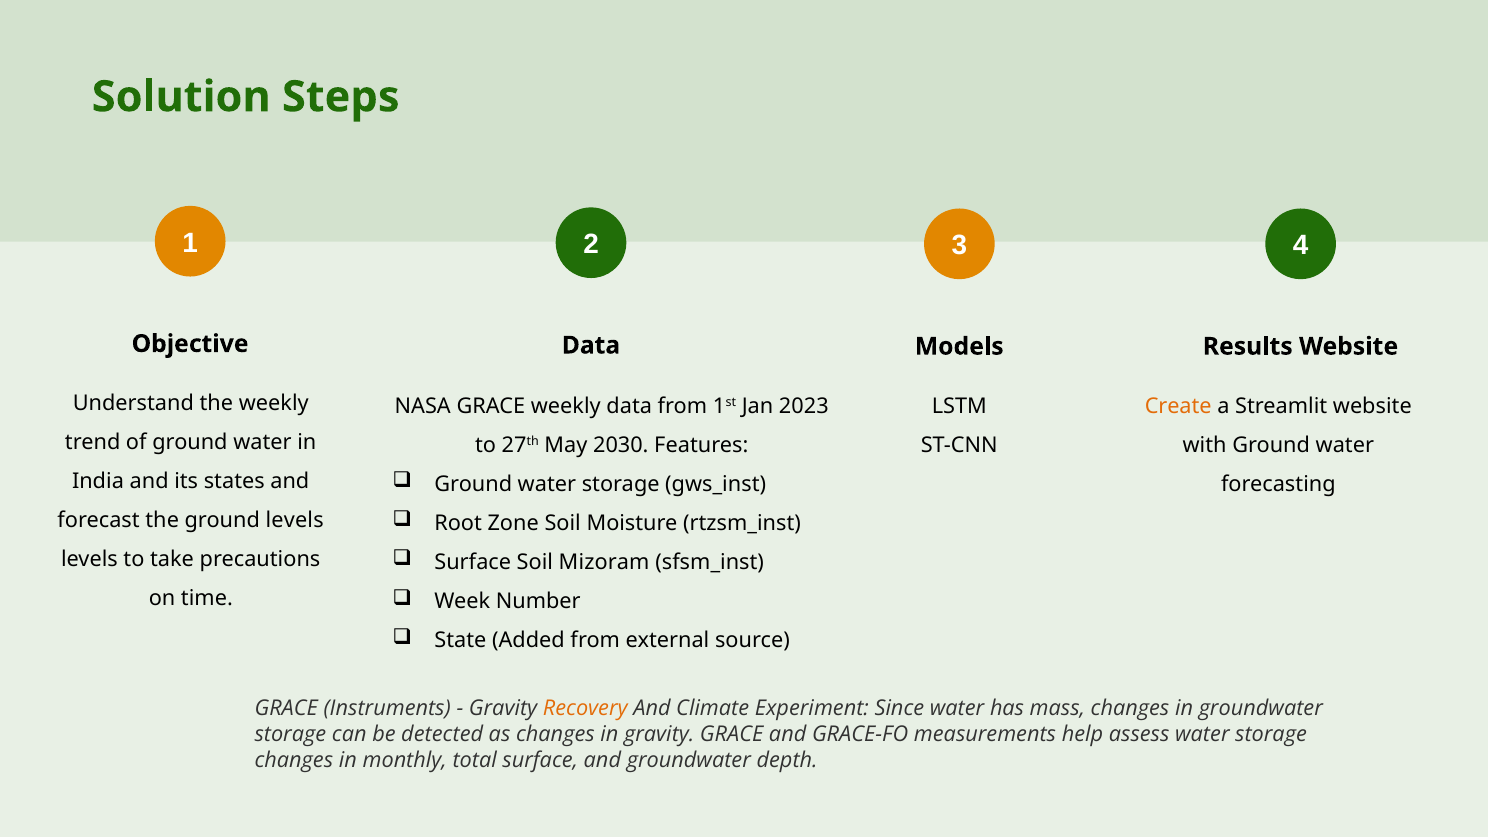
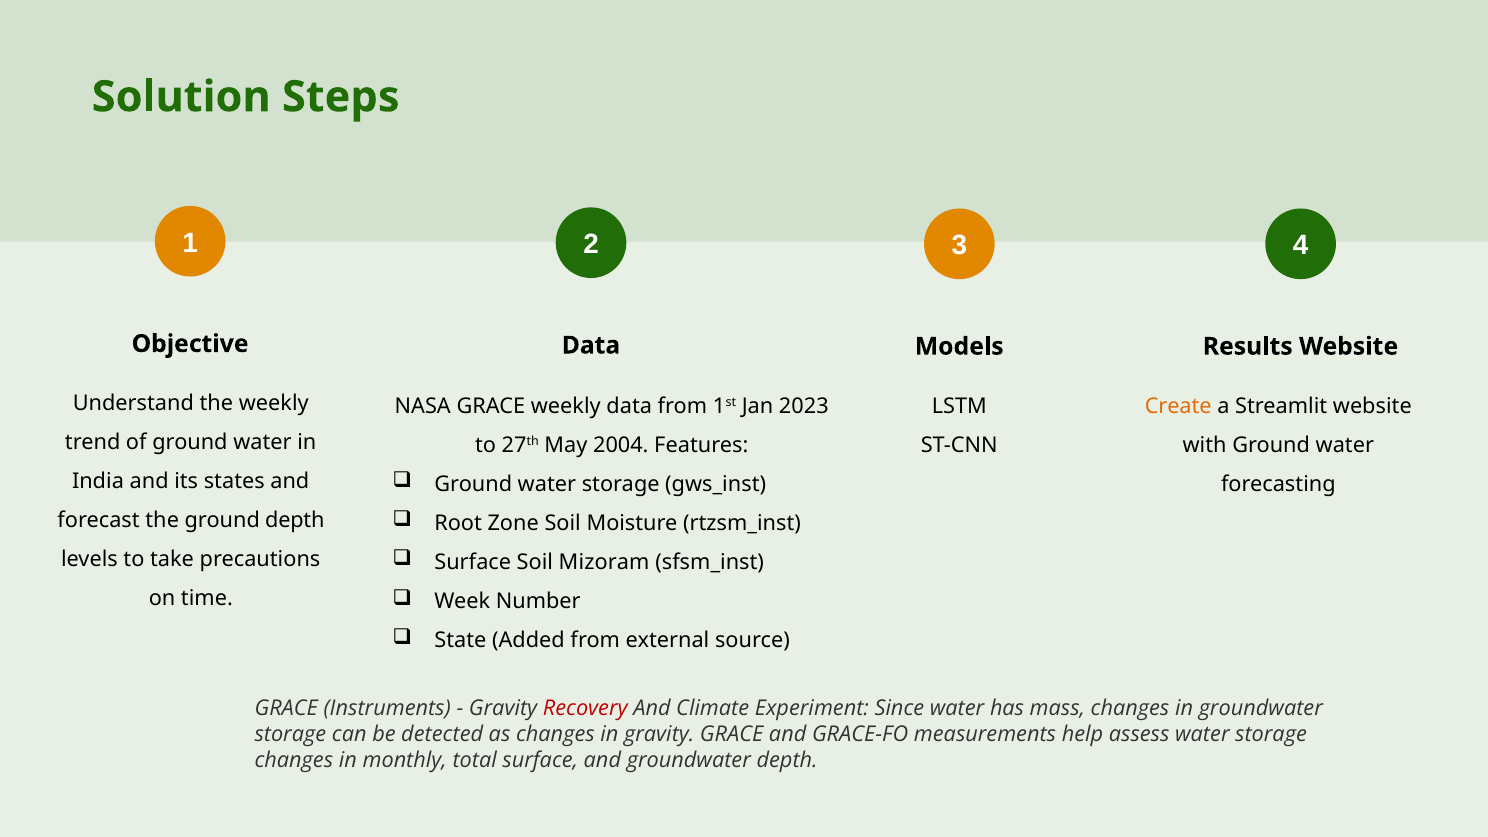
2030: 2030 -> 2004 (621, 445)
ground levels: levels -> depth (295, 520)
Recovery colour: orange -> red (585, 708)
